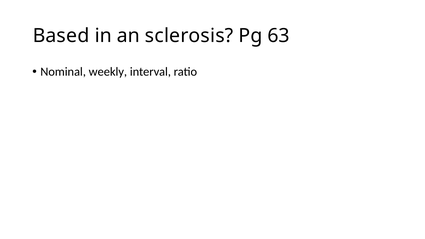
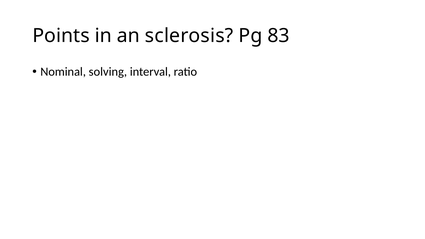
Based: Based -> Points (61, 36)
63: 63 -> 83 (279, 36)
weekly: weekly -> solving (108, 72)
